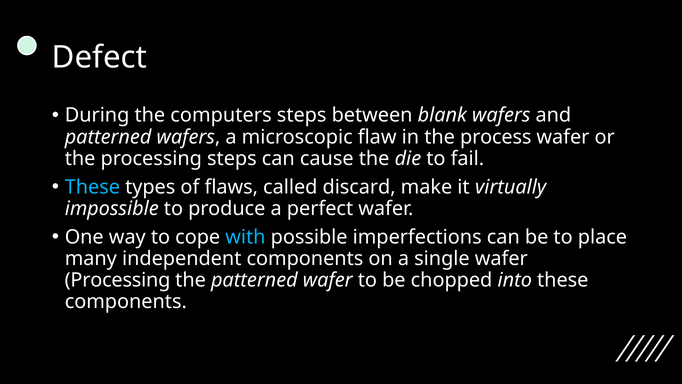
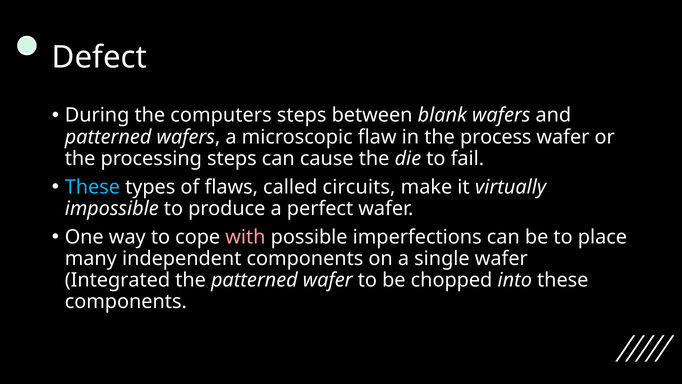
discard: discard -> circuits (359, 187)
with colour: light blue -> pink (245, 237)
Processing: Processing -> Integrated (117, 280)
